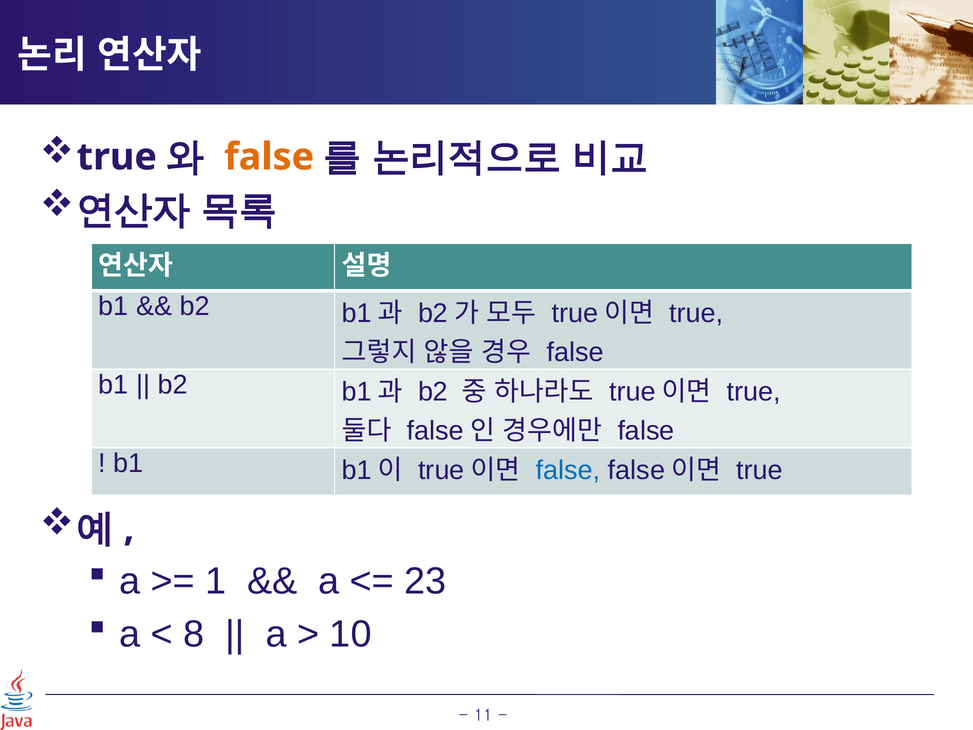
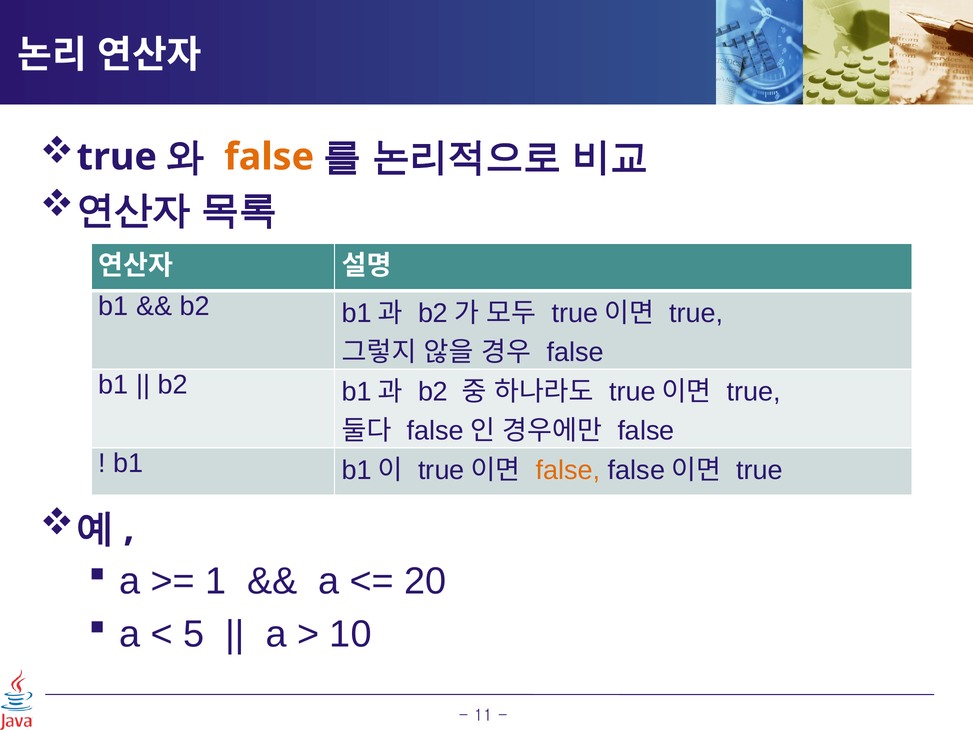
false colour: blue -> orange (568, 470)
23: 23 -> 20 (425, 581)
8: 8 -> 5 (194, 634)
